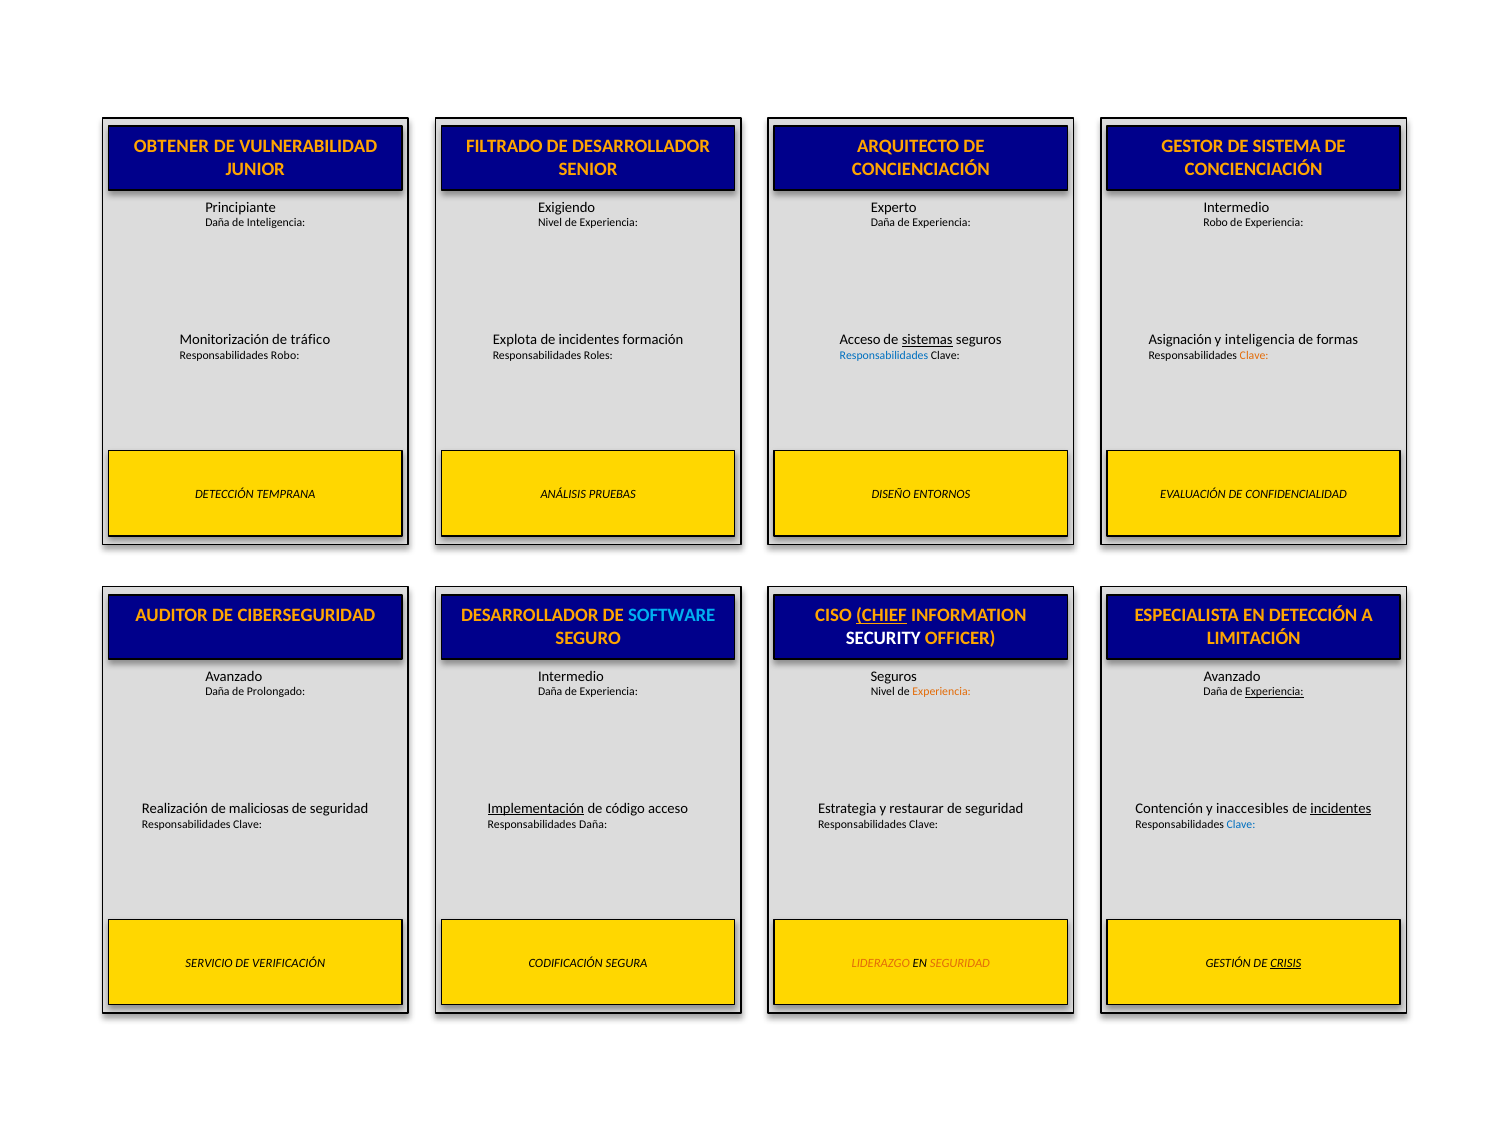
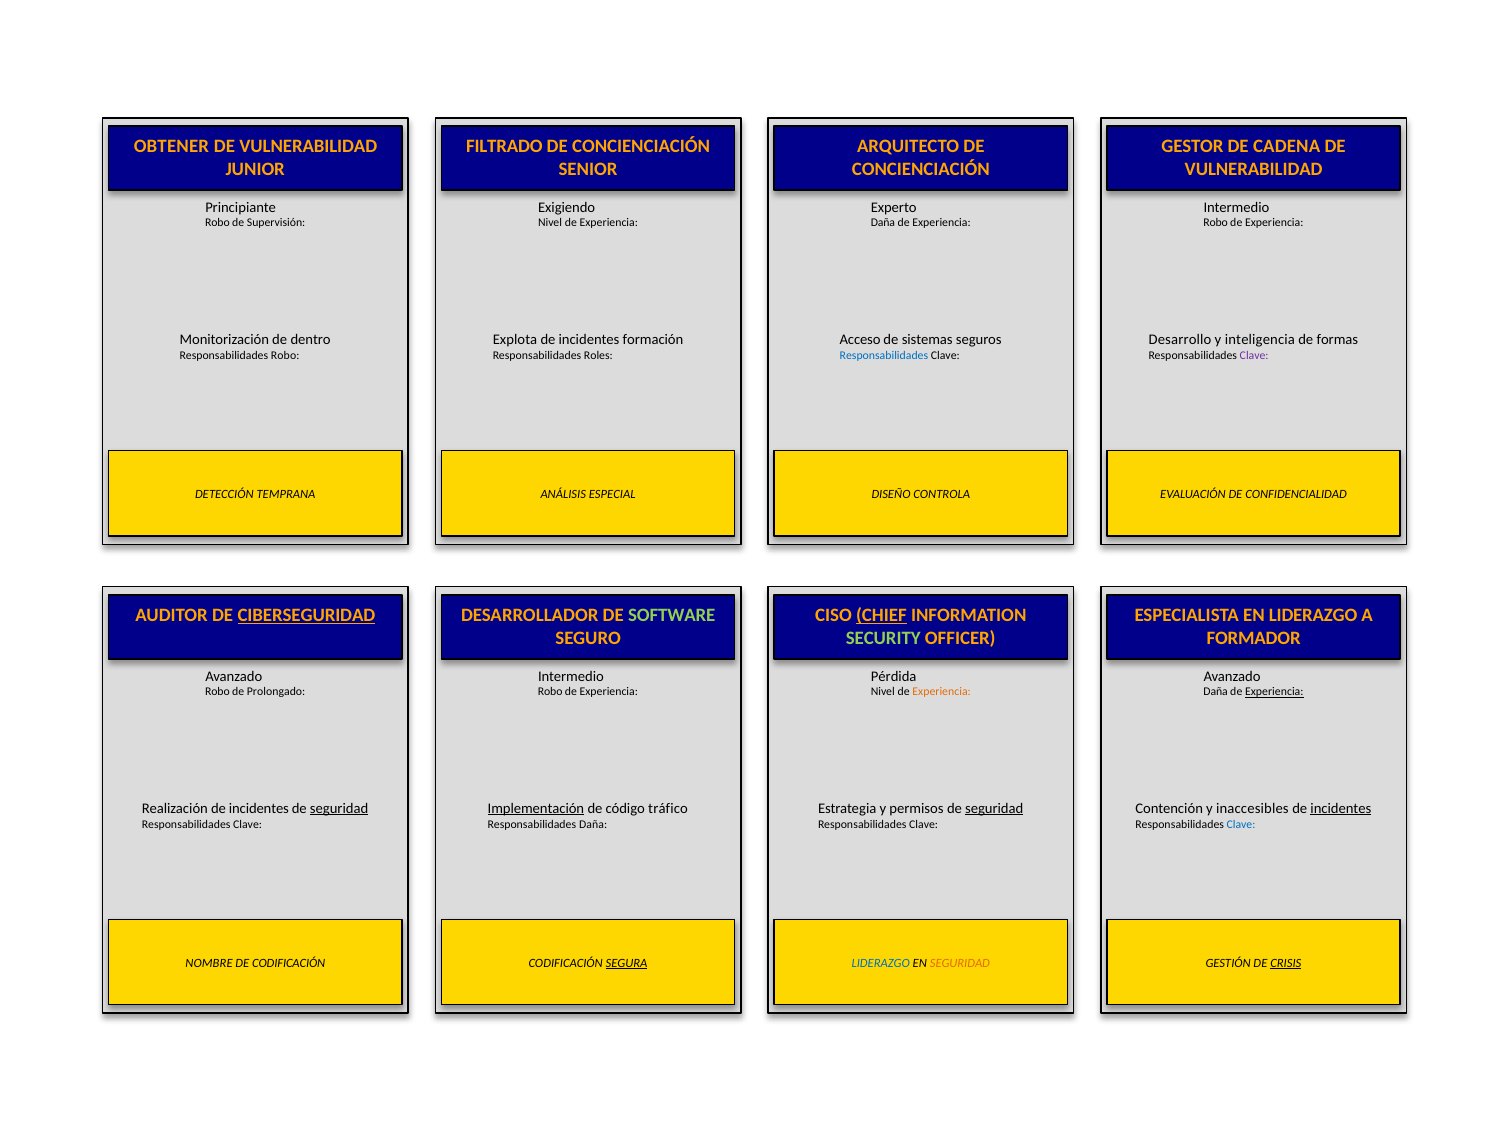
DESARROLLADOR: DESARROLLADOR -> CONCIENCIACIÓN (641, 146)
SISTEMA: SISTEMA -> CADENA (1287, 146)
CONCIENCIACIÓN: CONCIENCIACIÓN -> VULNERABILIDAD (1254, 169)
Daña: Daña -> Robo (217, 223)
de Inteligencia: Inteligencia -> Supervisión (276, 223)
tráfico: tráfico -> dentro (311, 340)
sistemas underline: present -> none (927, 340)
Asignación: Asignación -> Desarrollo (1180, 340)
Clave colour: orange -> purple (1254, 356)
PRUEBAS: PRUEBAS -> ESPECIAL (612, 494)
ENTORNOS: ENTORNOS -> CONTROLA (942, 494)
CIBERSEGURIDAD underline: none -> present (306, 616)
SOFTWARE colour: light blue -> light green (672, 616)
EN DETECCIÓN: DETECCIÓN -> LIDERAZGO (1313, 616)
SECURITY colour: white -> light green (883, 638)
LIMITACIÓN: LIMITACIÓN -> FORMADOR (1254, 638)
Seguros: Seguros -> Pérdida (894, 677)
Daña: Daña -> Robo (217, 692)
Daña: Daña -> Robo (550, 692)
Realización de maliciosas: maliciosas -> incidentes (259, 809)
seguridad underline: none -> present (339, 809)
código acceso: acceso -> tráfico (668, 809)
restaurar: restaurar -> permisos (917, 809)
seguridad underline: none -> present (994, 809)
SERVICIO: SERVICIO -> NOMBRE (209, 964)
DE VERIFICACIÓN: VERIFICACIÓN -> CODIFICACIÓN (289, 964)
SEGURA underline: none -> present (627, 964)
LIDERAZGO colour: orange -> blue (881, 964)
